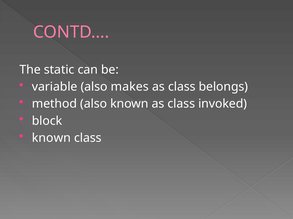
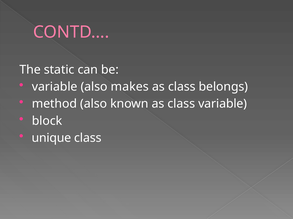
class invoked: invoked -> variable (223, 104)
known: known -> unique (51, 138)
